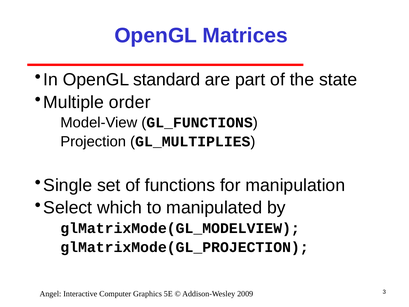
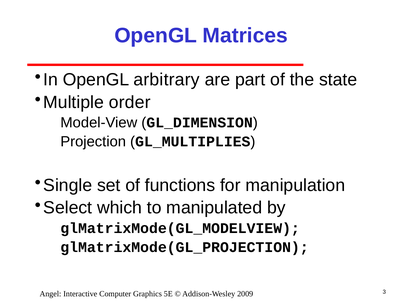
standard: standard -> arbitrary (167, 80)
GL_FUNCTIONS: GL_FUNCTIONS -> GL_DIMENSION (200, 123)
